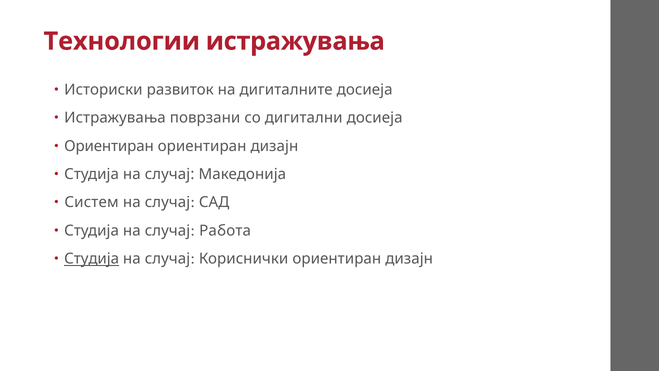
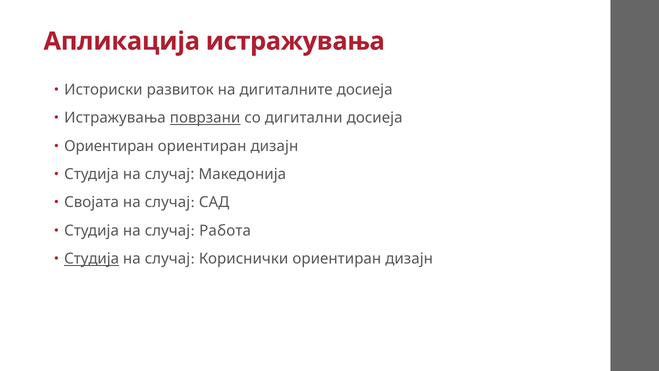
Технологии: Технологии -> Апликација (122, 41)
поврзани underline: none -> present (205, 118)
Систем: Систем -> Својата (92, 202)
